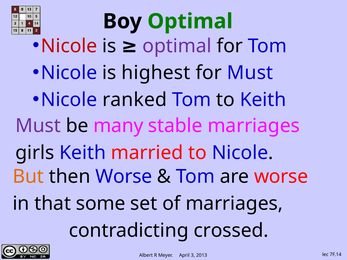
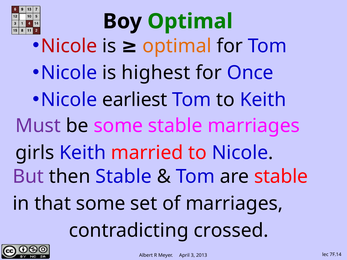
optimal colour: purple -> orange (177, 46)
for Must: Must -> Once (250, 73)
ranked: ranked -> earliest (135, 100)
be many: many -> some (118, 126)
But colour: orange -> purple (28, 177)
then Worse: Worse -> Stable (124, 177)
are worse: worse -> stable (281, 177)
